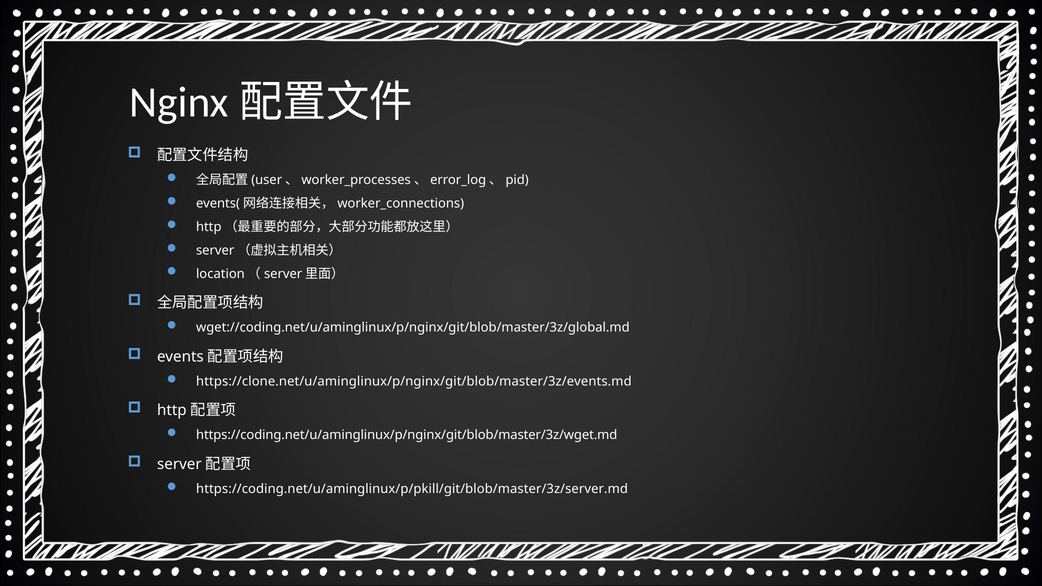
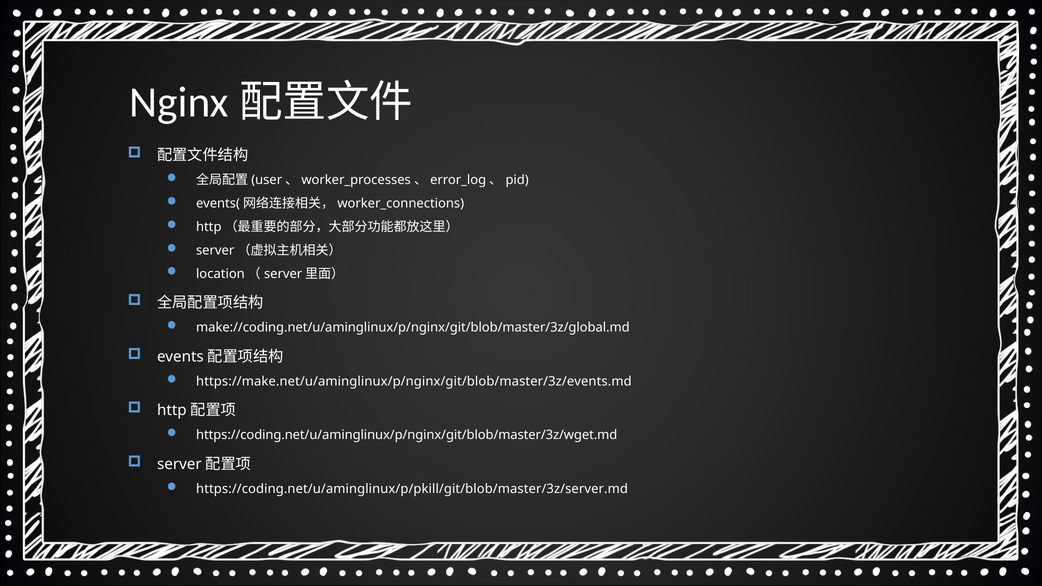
wget://coding.net/u/aminglinux/p/nginx/git/blob/master/3z/global.md: wget://coding.net/u/aminglinux/p/nginx/git/blob/master/3z/global.md -> make://coding.net/u/aminglinux/p/nginx/git/blob/master/3z/global.md (413, 328)
https://clone.net/u/aminglinux/p/nginx/git/blob/master/3z/events.md: https://clone.net/u/aminglinux/p/nginx/git/blob/master/3z/events.md -> https://make.net/u/aminglinux/p/nginx/git/blob/master/3z/events.md (414, 381)
